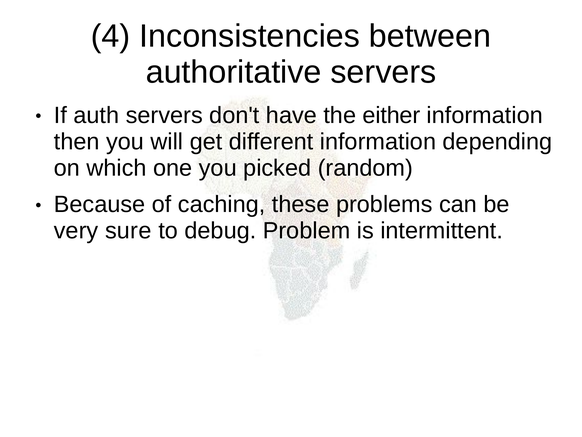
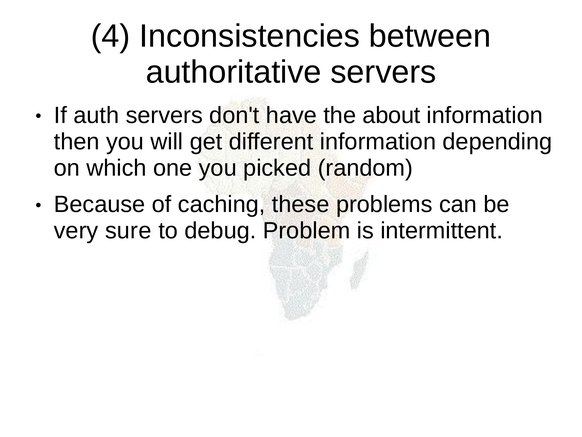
either: either -> about (391, 115)
